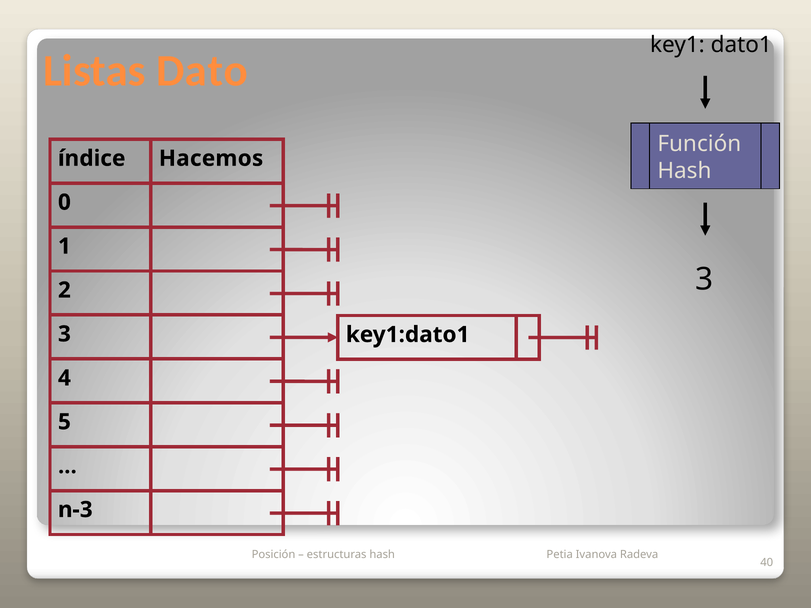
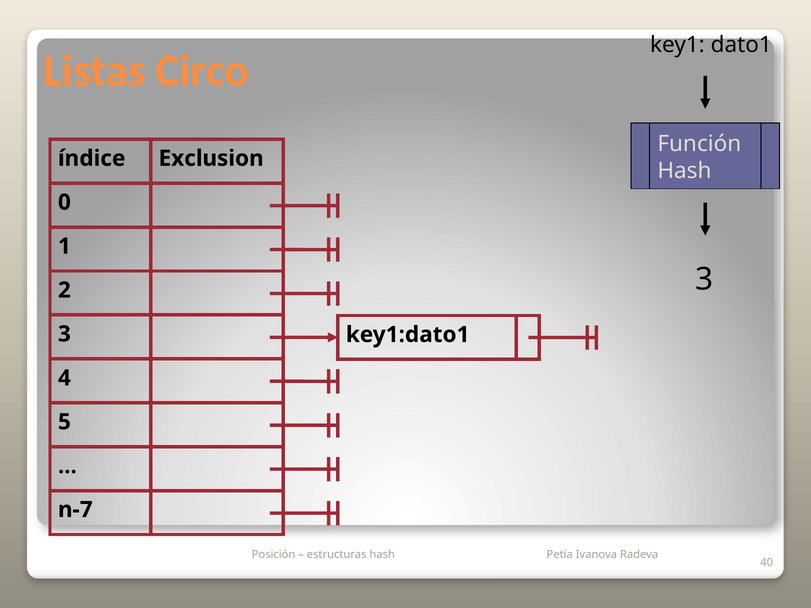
Dato: Dato -> Circo (202, 71)
Hacemos: Hacemos -> Exclusion (211, 158)
n-3: n-3 -> n-7 (75, 510)
